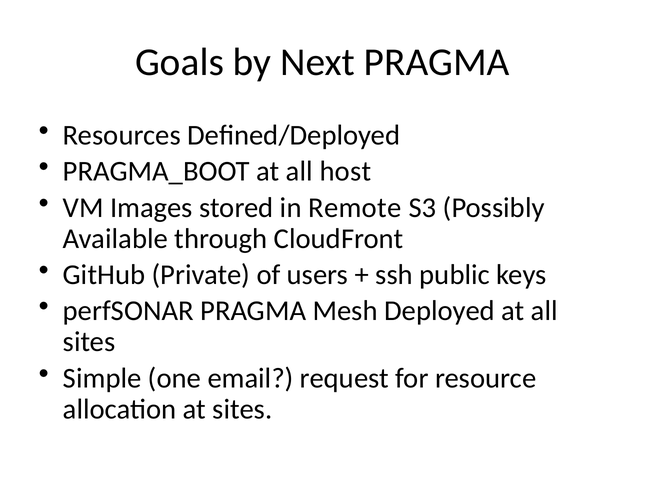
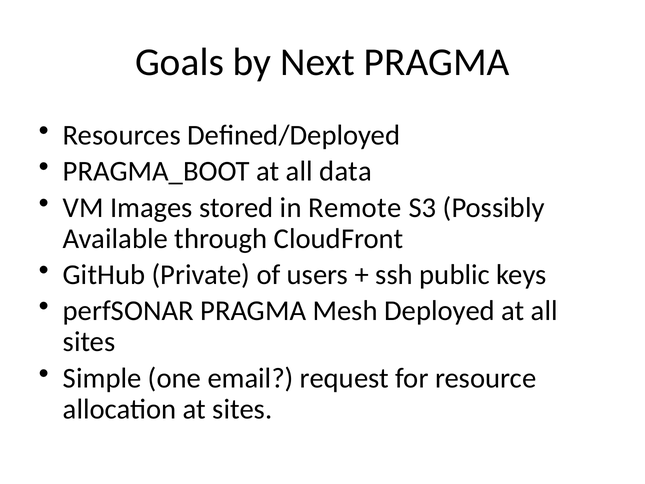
host: host -> data (346, 171)
